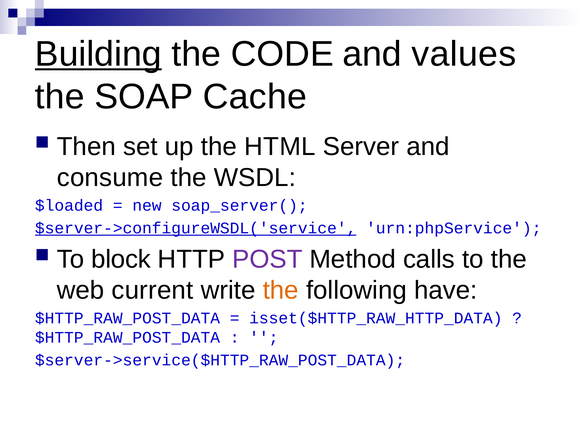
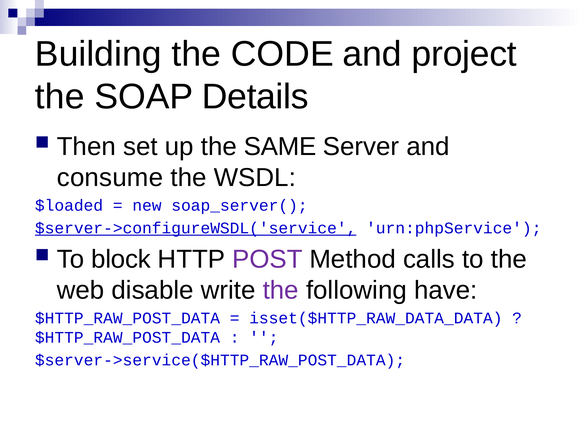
Building underline: present -> none (98, 54)
values: values -> project (464, 54)
Cache: Cache -> Details (255, 97)
HTML: HTML -> SAME (280, 147)
current: current -> disable (153, 290)
the colour: orange -> purple (281, 290)
isset($HTTP_RAW_HTTP_DATA: isset($HTTP_RAW_HTTP_DATA -> isset($HTTP_RAW_DATA_DATA (376, 318)
